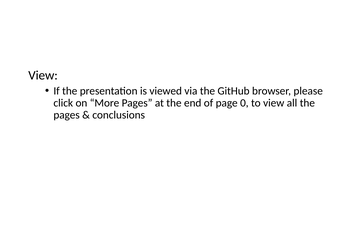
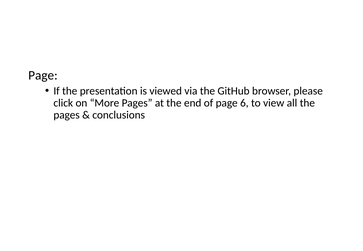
View: View -> Page (43, 76)
0: 0 -> 6 (244, 103)
